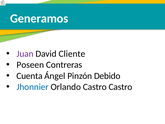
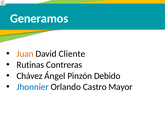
Juan colour: purple -> orange (25, 54)
Poseen: Poseen -> Rutinas (30, 65)
Cuenta: Cuenta -> Chávez (29, 76)
Castro Castro: Castro -> Mayor (120, 87)
